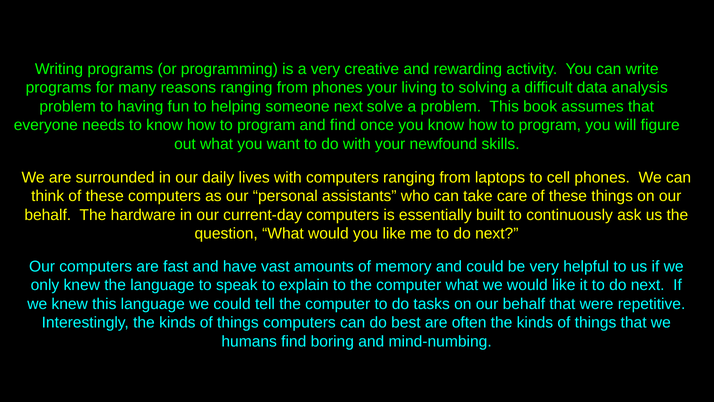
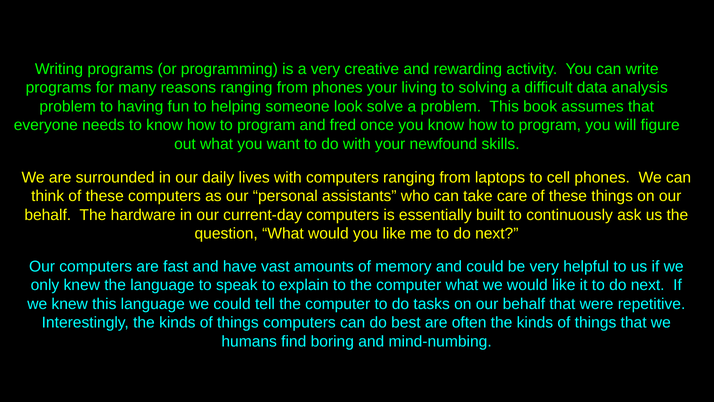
someone next: next -> look (348, 106)
and find: find -> fred (343, 125)
